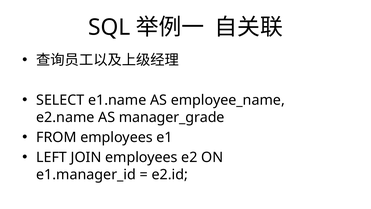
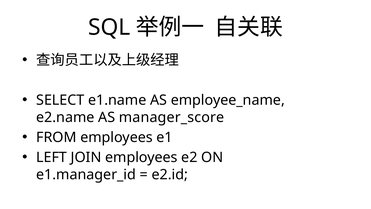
manager_grade: manager_grade -> manager_score (172, 117)
